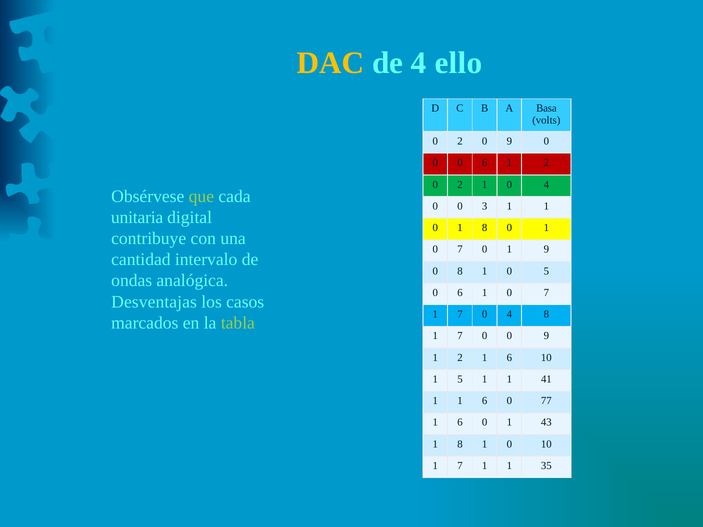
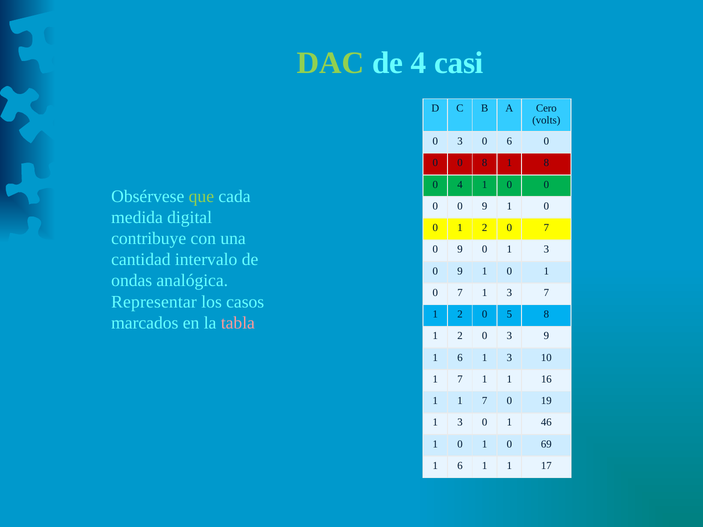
DAC colour: yellow -> light green (330, 63)
ello: ello -> casi (459, 63)
Basa: Basa -> Cero (546, 108)
2: 2 -> 3 (460, 141)
9: 9 -> 6 (509, 141)
0 0 6: 6 -> 8 (485, 163)
2: 2 -> 8 (546, 163)
2: 2 -> 4 (460, 185)
4: 4 -> 0 (546, 185)
0 0 3: 3 -> 9 (485, 206)
1: 1 -> 0 (546, 206)
unitaria: unitaria -> medida (137, 218)
0 1 8: 8 -> 2 (485, 228)
1: 1 -> 7 (546, 228)
7: 7 -> 9 (460, 250)
0 1 9: 9 -> 3 (546, 250)
8: 8 -> 9 (460, 271)
5: 5 -> 1 (546, 271)
6: 6 -> 7 (460, 293)
0: 0 -> 3 (509, 293)
Desventajas: Desventajas -> Representar (154, 302)
7: 7 -> 2 (460, 314)
4: 4 -> 5 (509, 314)
tabla colour: light green -> pink (238, 323)
7: 7 -> 2 (460, 336)
0: 0 -> 3 (509, 336)
2: 2 -> 6 (460, 358)
6: 6 -> 3 (509, 358)
5: 5 -> 7 (460, 379)
41: 41 -> 16 (546, 379)
1 1 6: 6 -> 7 (485, 401)
77: 77 -> 19 (546, 401)
6: 6 -> 3 (460, 423)
43: 43 -> 46 (546, 423)
8: 8 -> 0 (460, 444)
0 10: 10 -> 69 (546, 444)
7: 7 -> 6 (460, 466)
35: 35 -> 17 (546, 466)
